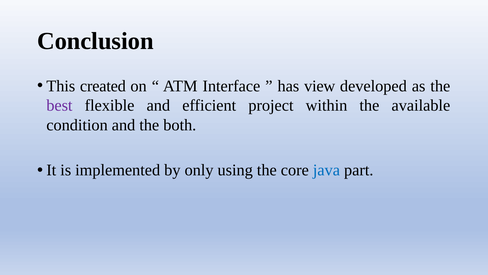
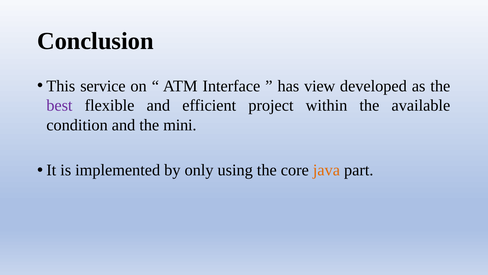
created: created -> service (103, 86)
both: both -> mini (180, 125)
java colour: blue -> orange (326, 170)
